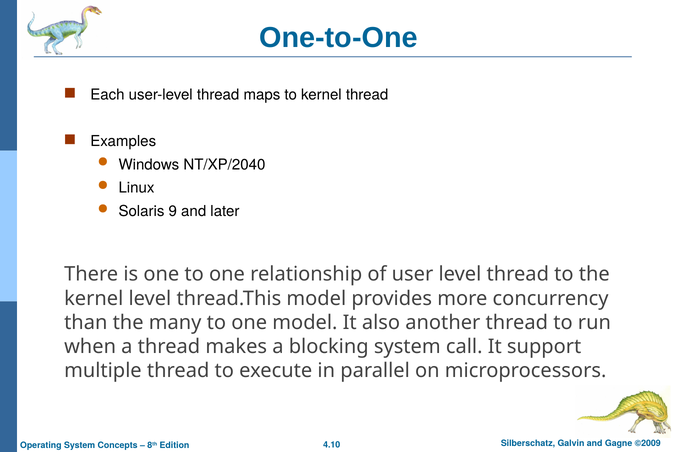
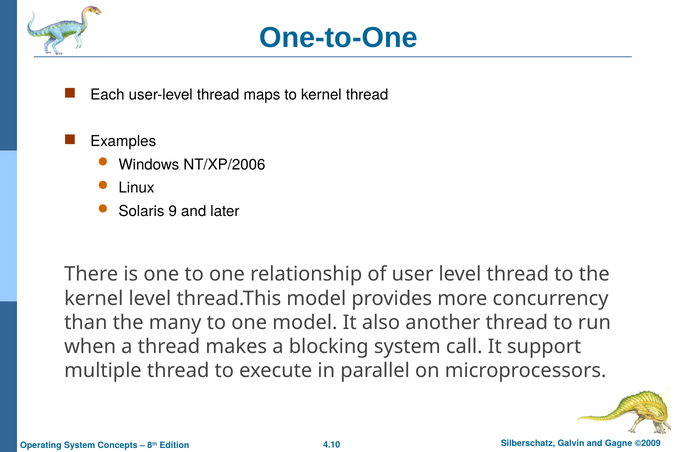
NT/XP/2040: NT/XP/2040 -> NT/XP/2006 (224, 164)
